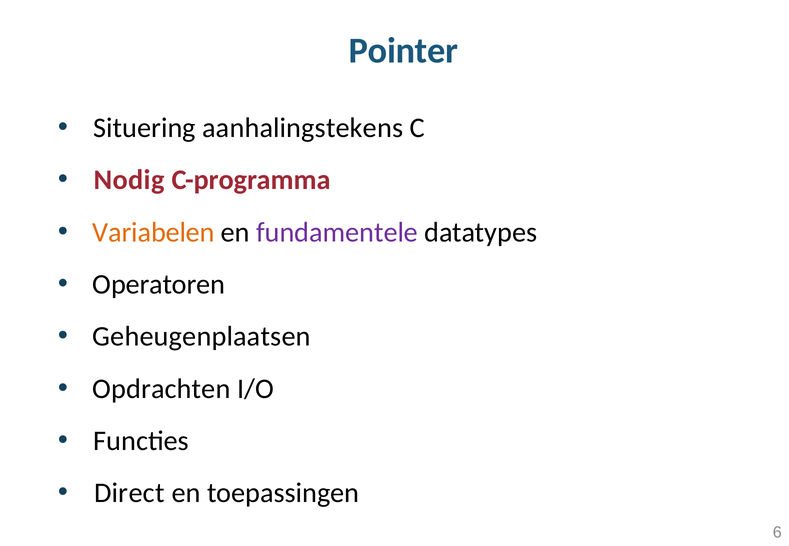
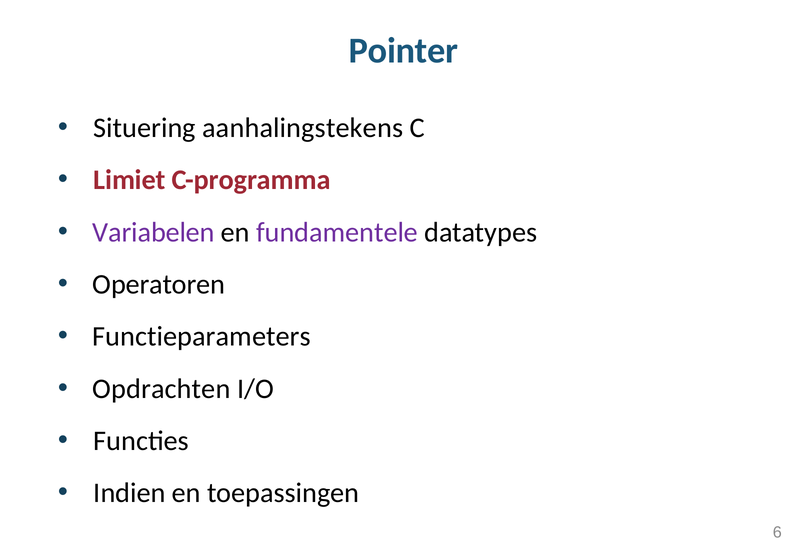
Nodig: Nodig -> Limiet (129, 180)
Variabelen colour: orange -> purple (154, 232)
Geheugenplaatsen: Geheugenplaatsen -> Functieparameters (202, 337)
Direct: Direct -> Indien (130, 493)
